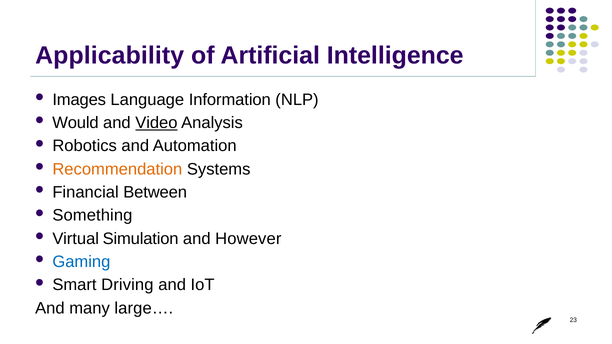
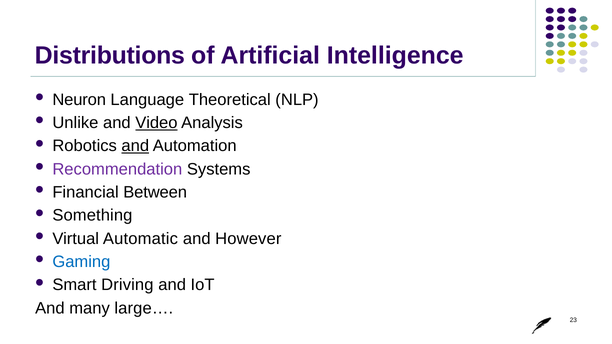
Applicability: Applicability -> Distributions (110, 56)
Images: Images -> Neuron (79, 100)
Information: Information -> Theoretical (230, 100)
Would: Would -> Unlike (75, 123)
and underline: none -> present (135, 146)
Recommendation colour: orange -> purple (117, 169)
Simulation: Simulation -> Automatic (140, 239)
